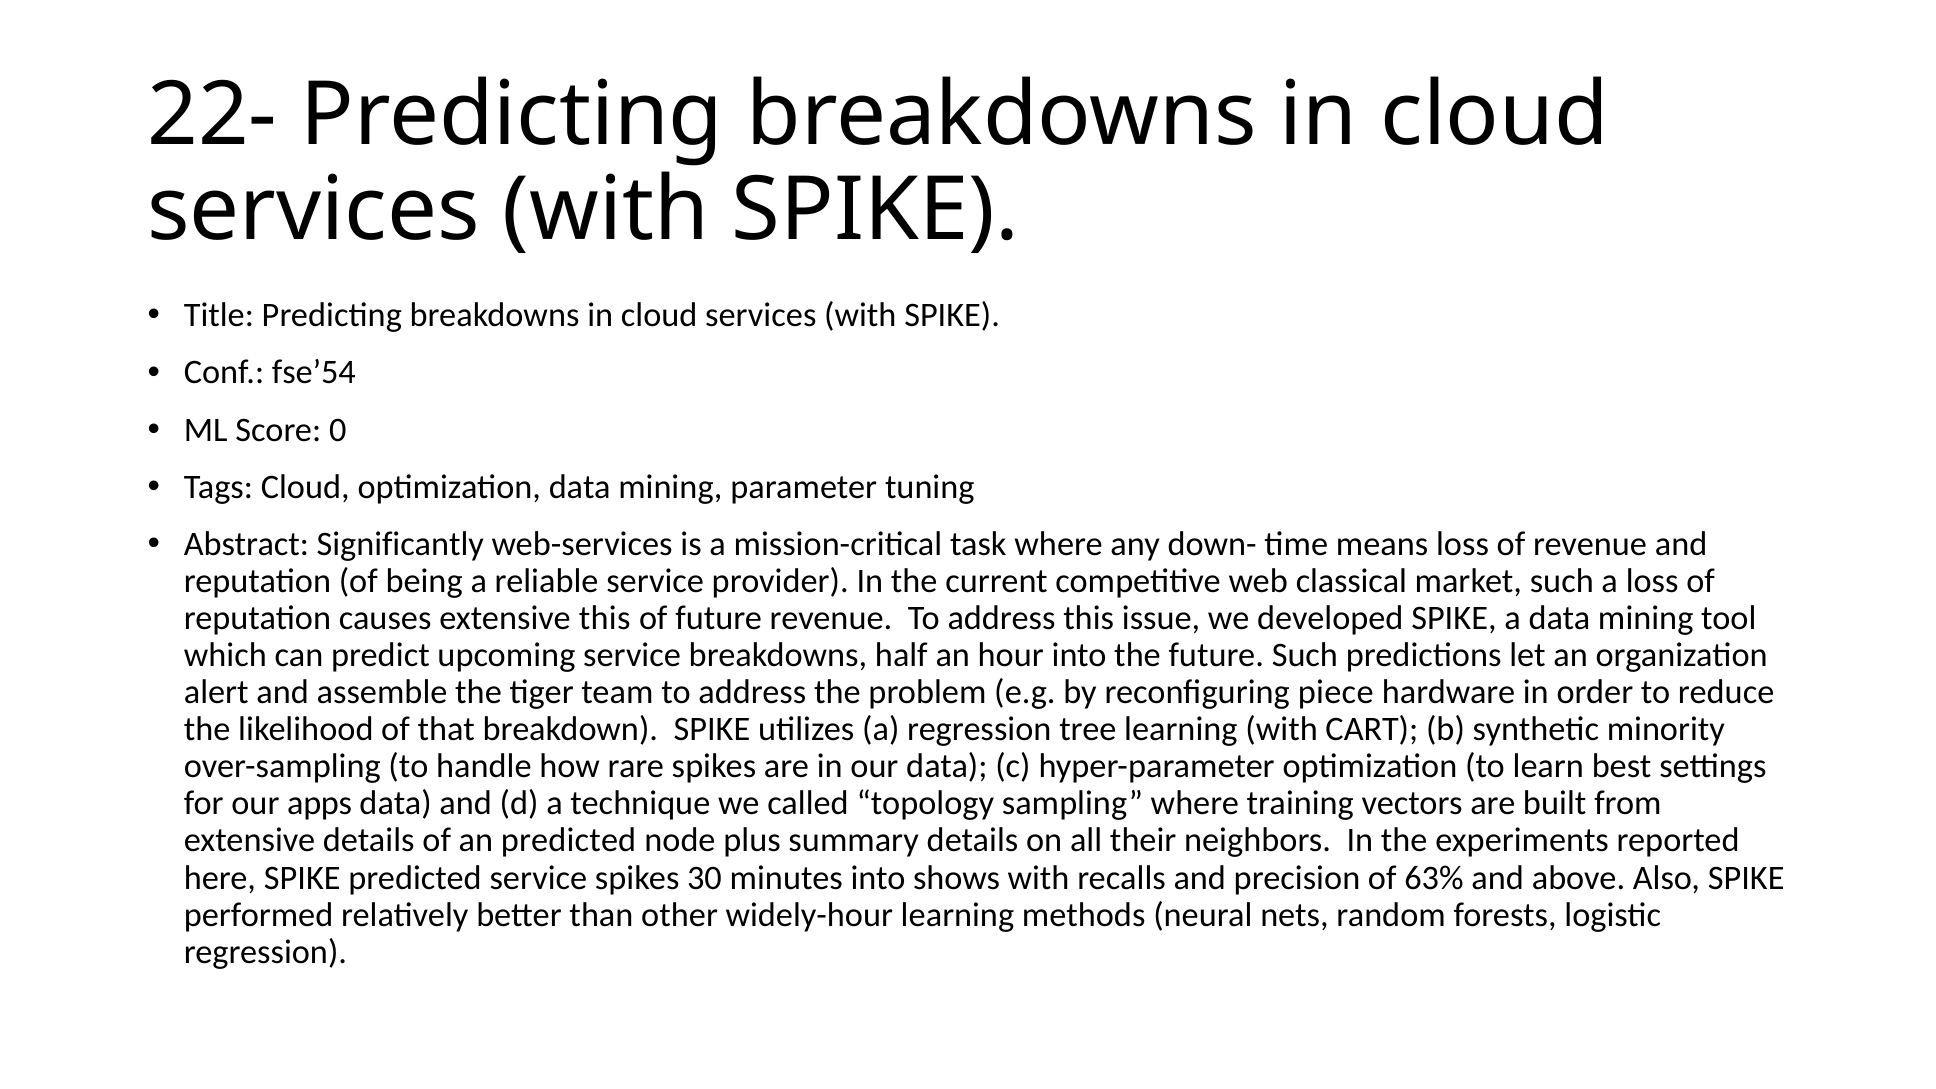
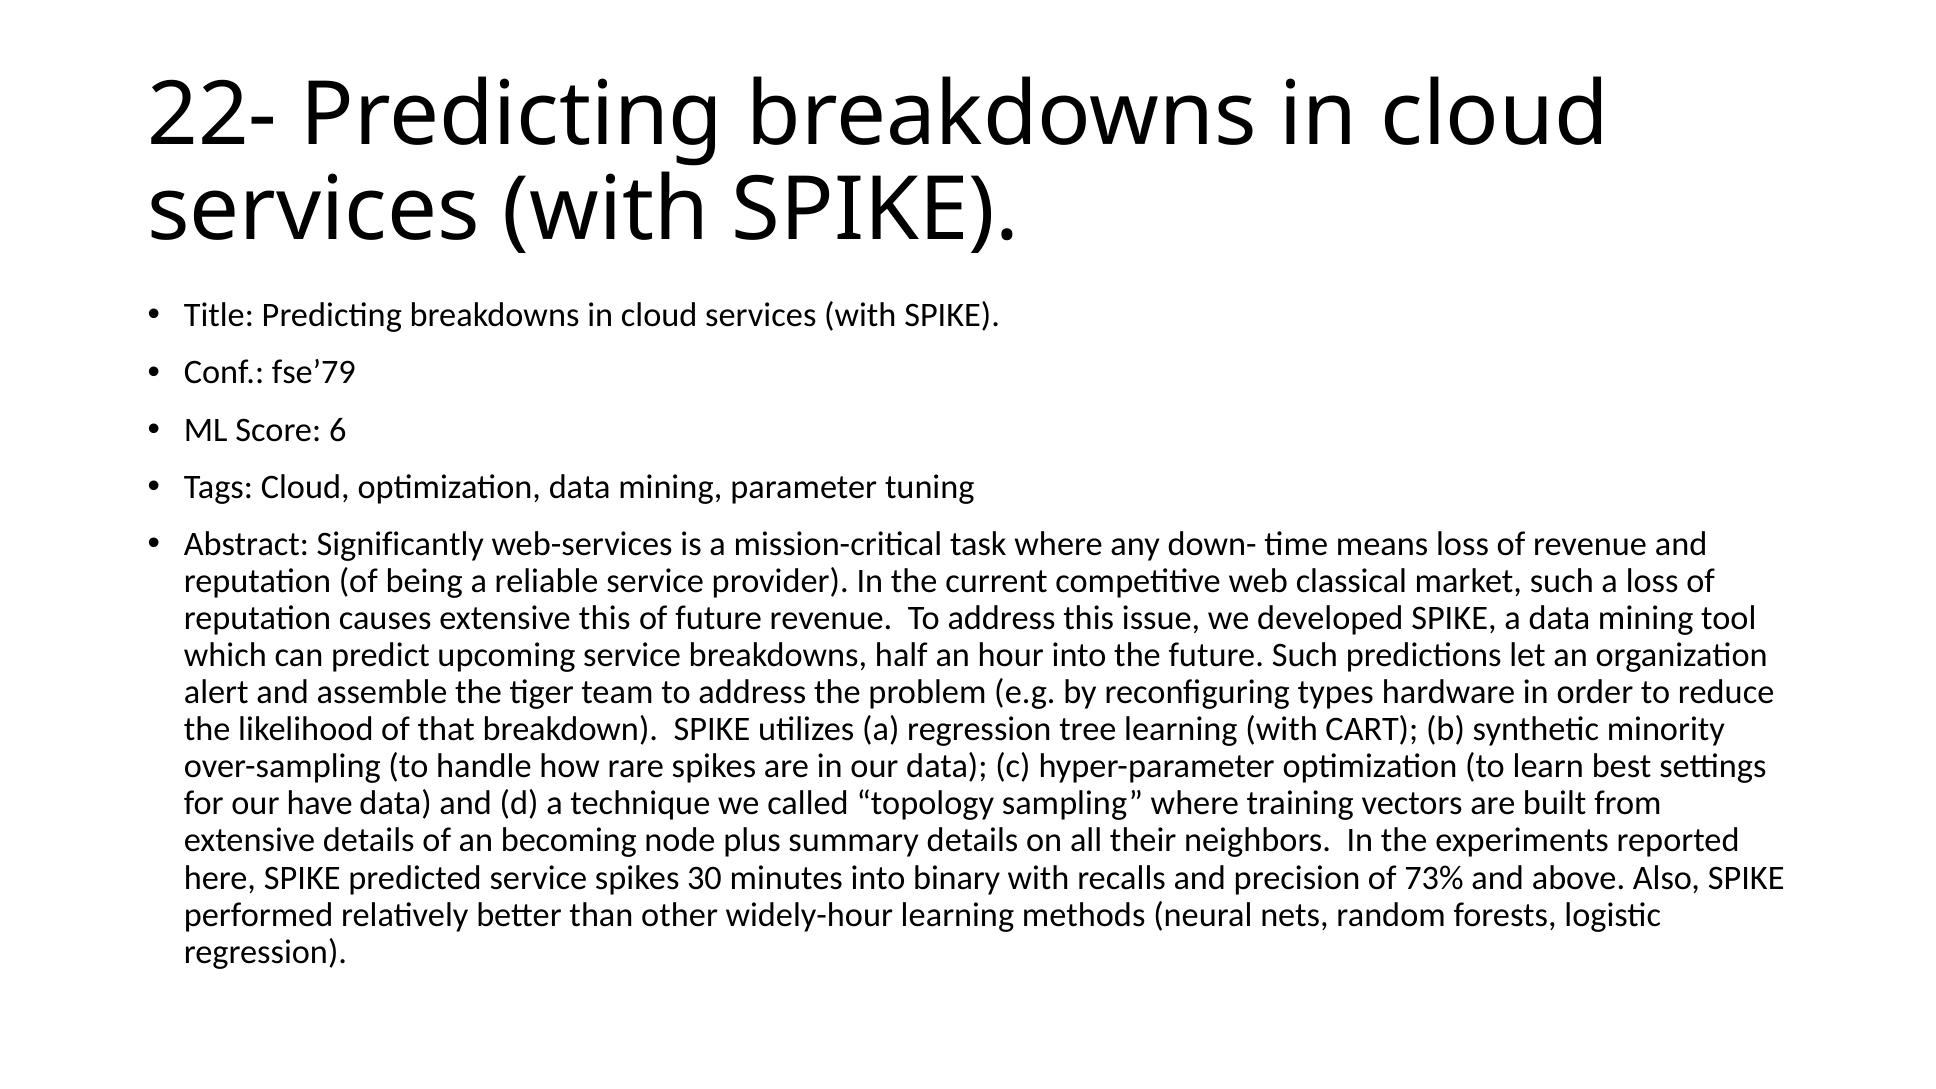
fse’54: fse’54 -> fse’79 (314, 373)
0: 0 -> 6 (338, 430)
piece: piece -> types (1336, 692)
apps: apps -> have (320, 804)
an predicted: predicted -> becoming (569, 841)
shows: shows -> binary (957, 878)
63%: 63% -> 73% (1434, 878)
